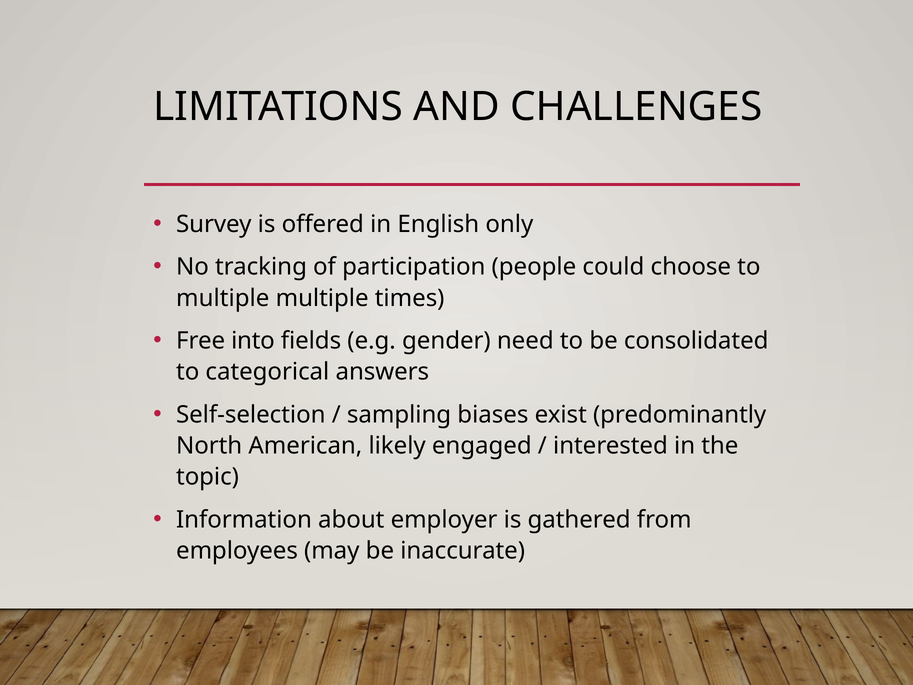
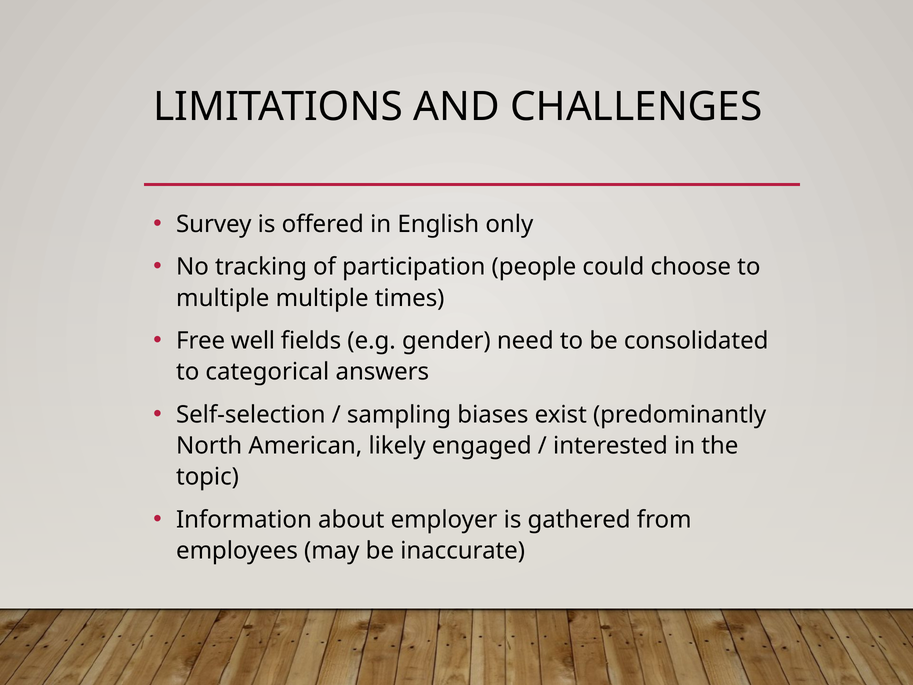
into: into -> well (253, 341)
